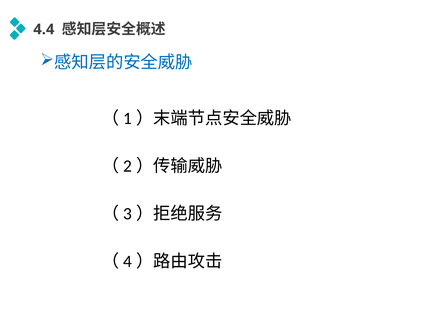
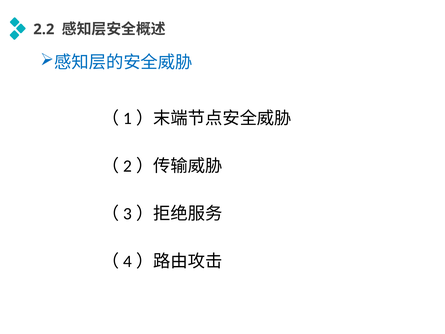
4.4: 4.4 -> 2.2 (44, 29)
